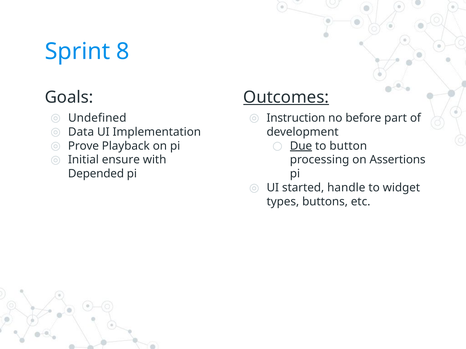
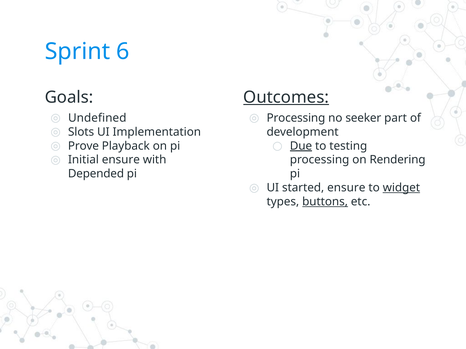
8: 8 -> 6 (123, 52)
Instruction: Instruction -> Processing (296, 118)
before: before -> seeker (363, 118)
Data: Data -> Slots (81, 132)
button: button -> testing (348, 146)
Assertions: Assertions -> Rendering (398, 160)
started handle: handle -> ensure (346, 188)
widget underline: none -> present (401, 188)
buttons underline: none -> present (325, 202)
